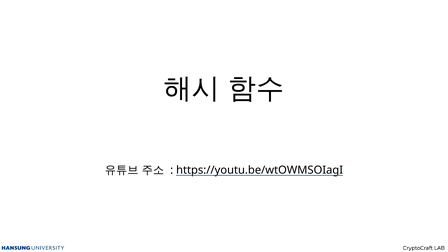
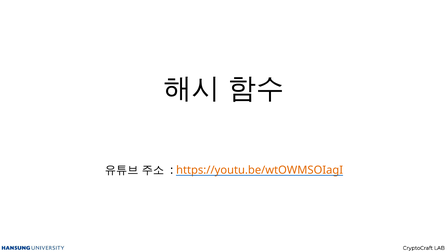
https://youtu.be/wtOWMSOIagI colour: black -> orange (260, 170)
